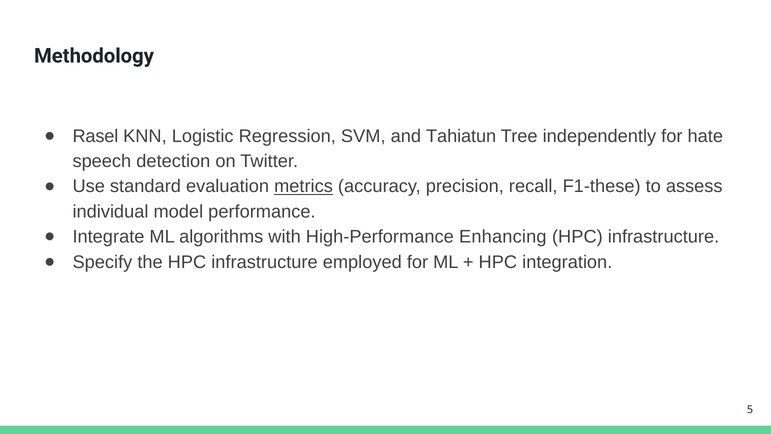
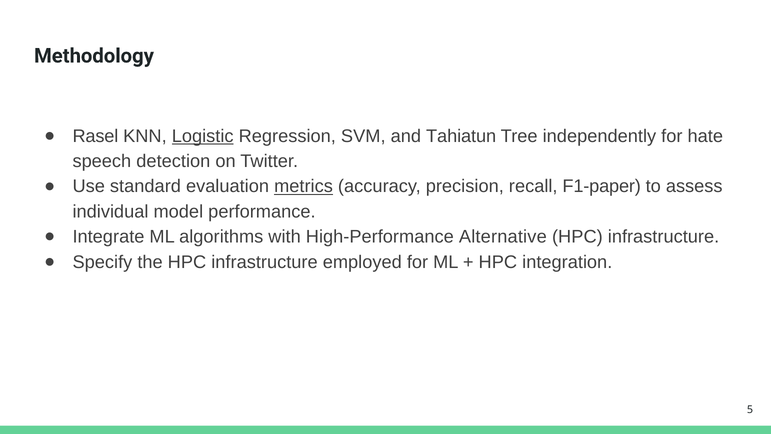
Logistic underline: none -> present (203, 136)
F1-these: F1-these -> F1-paper (602, 186)
Enhancing: Enhancing -> Alternative (503, 237)
